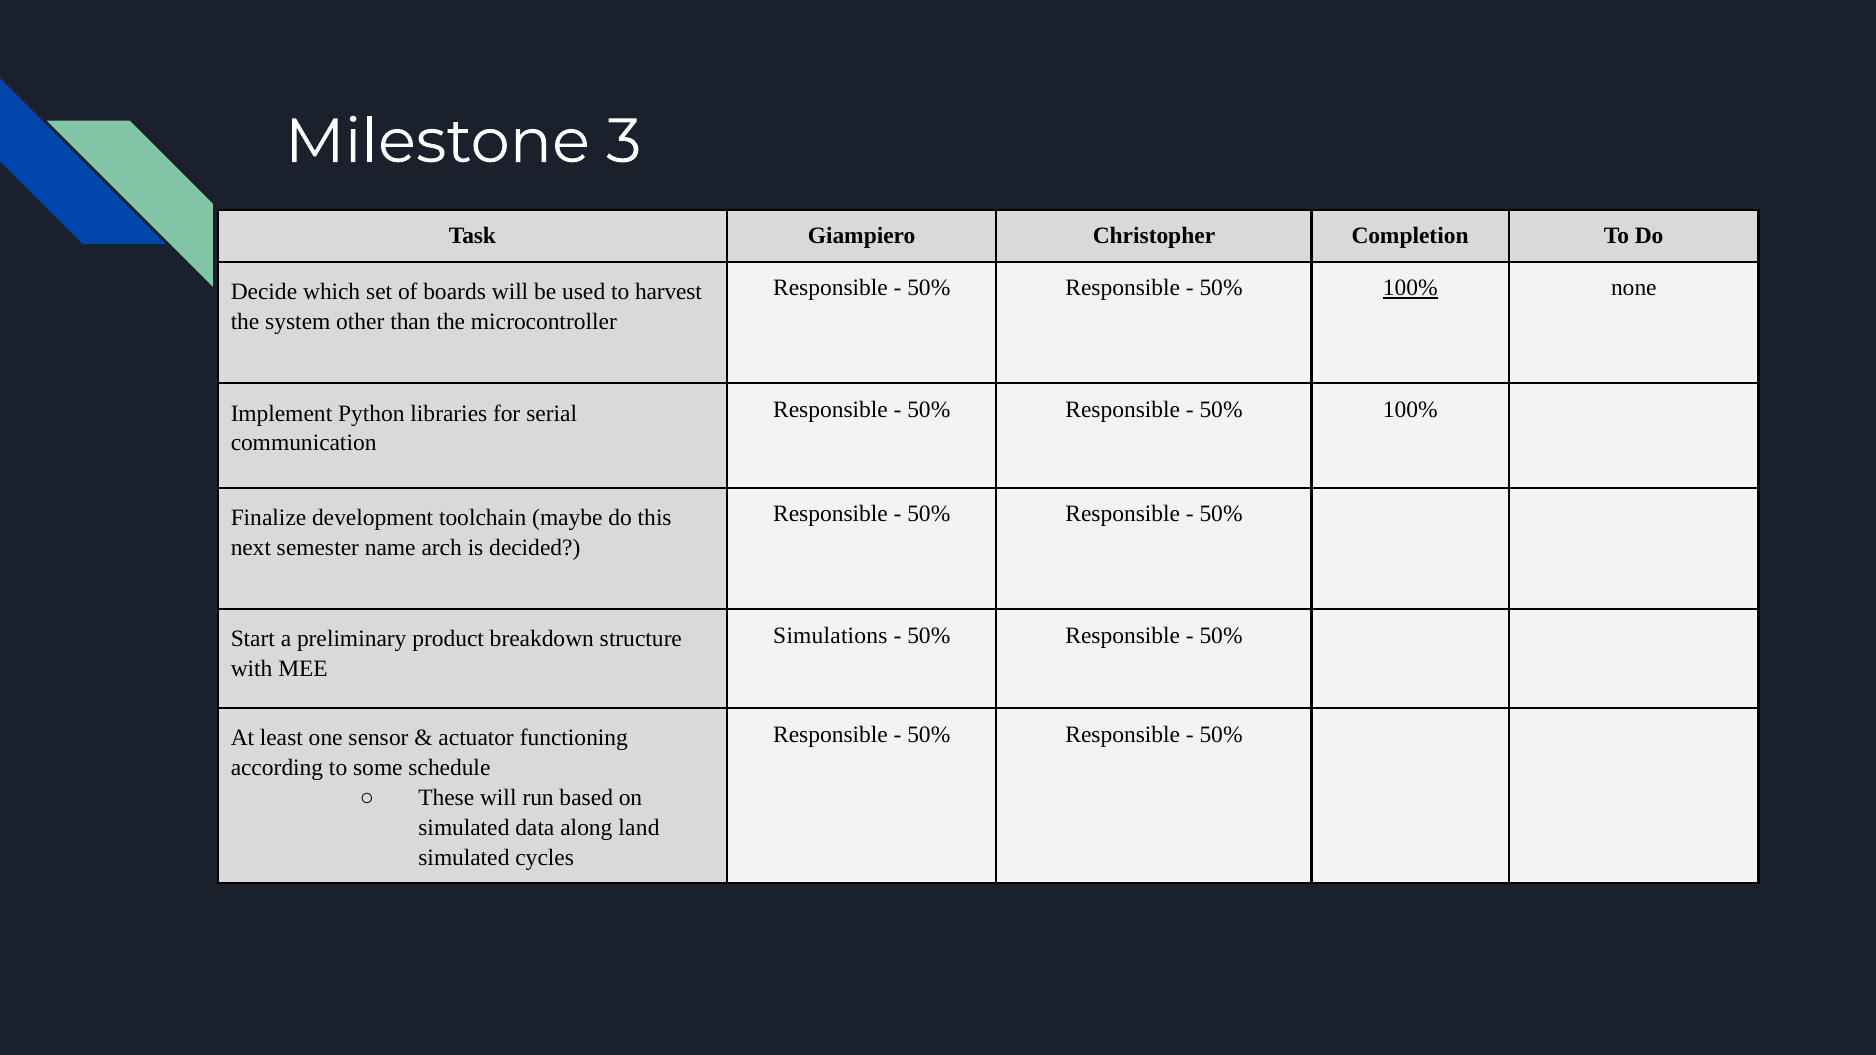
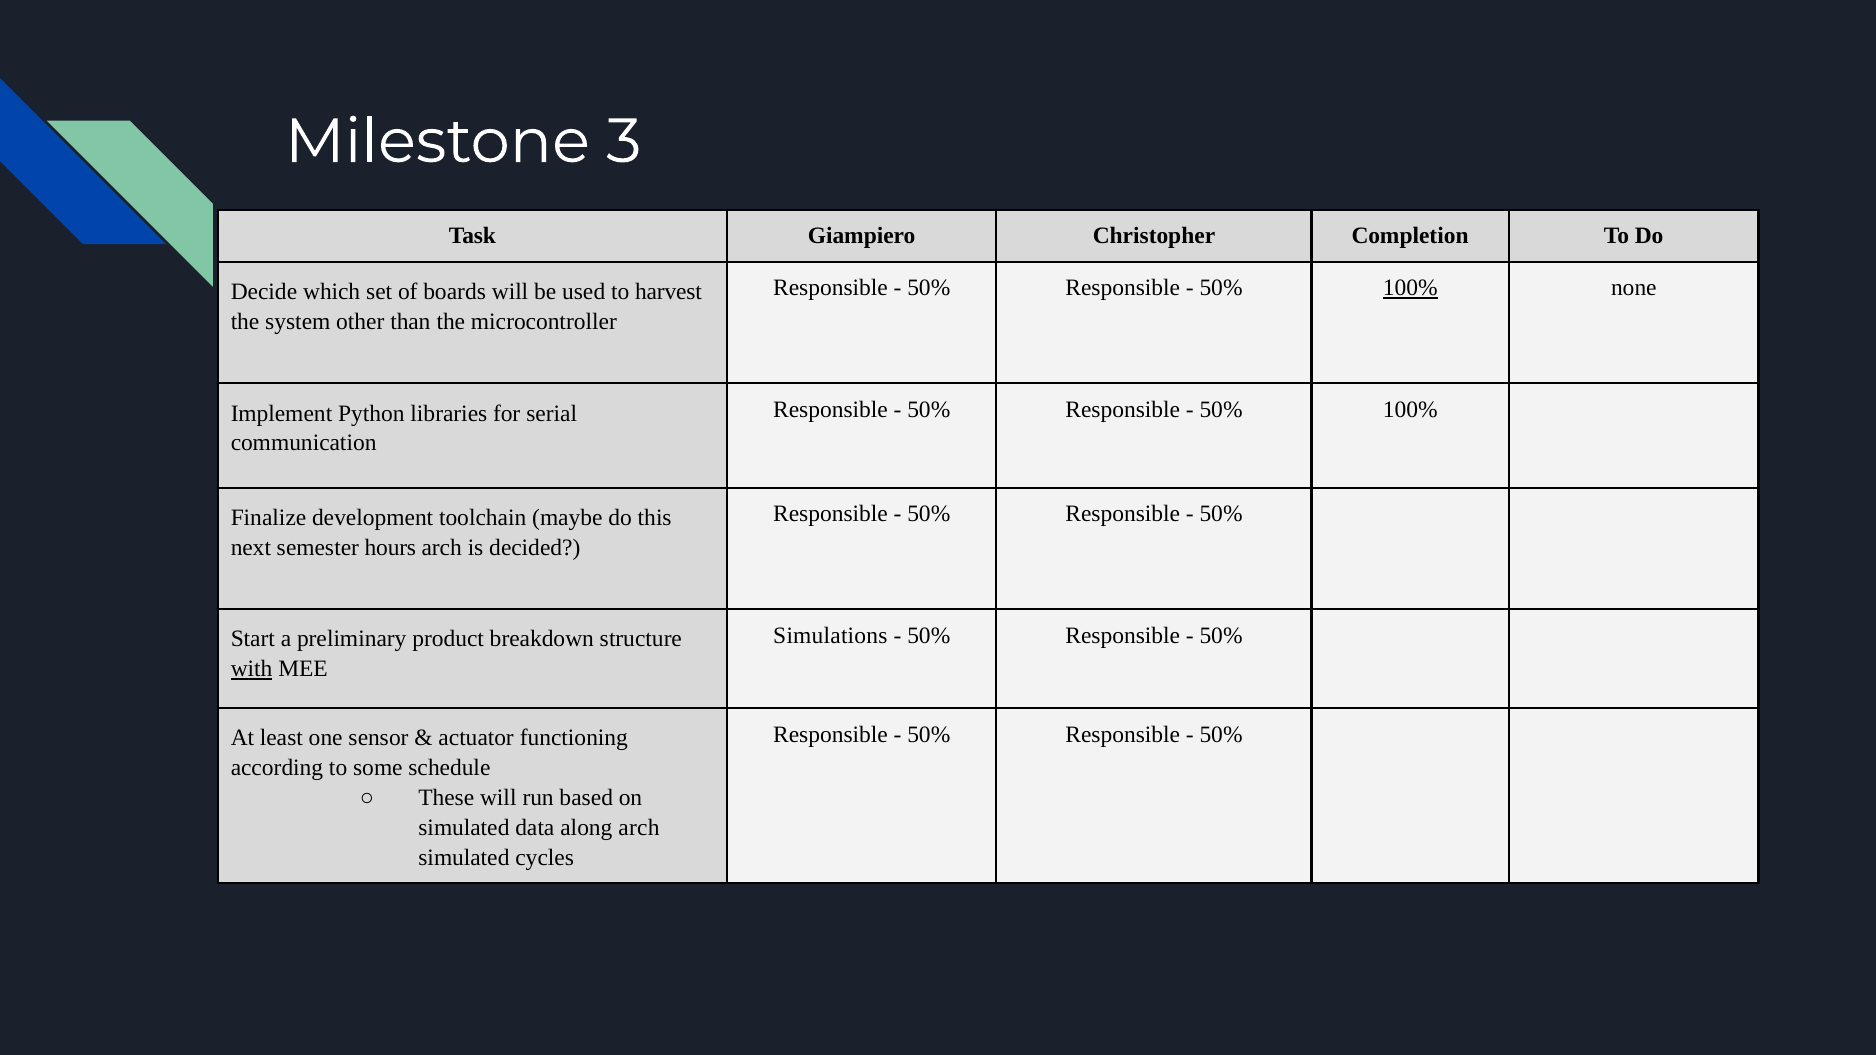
name: name -> hours (390, 548)
with underline: none -> present (252, 669)
along land: land -> arch (639, 828)
